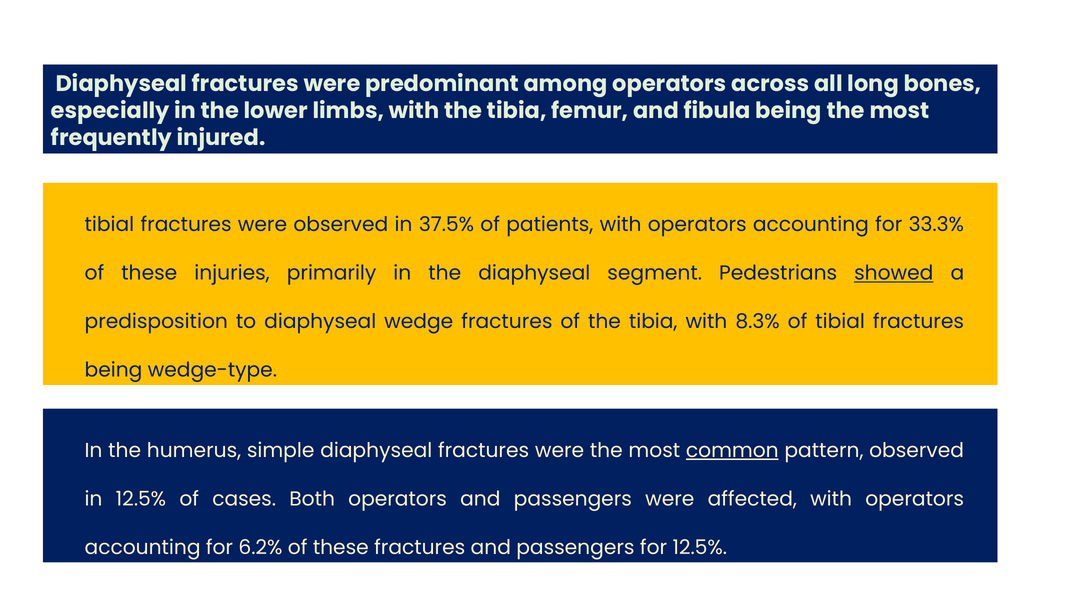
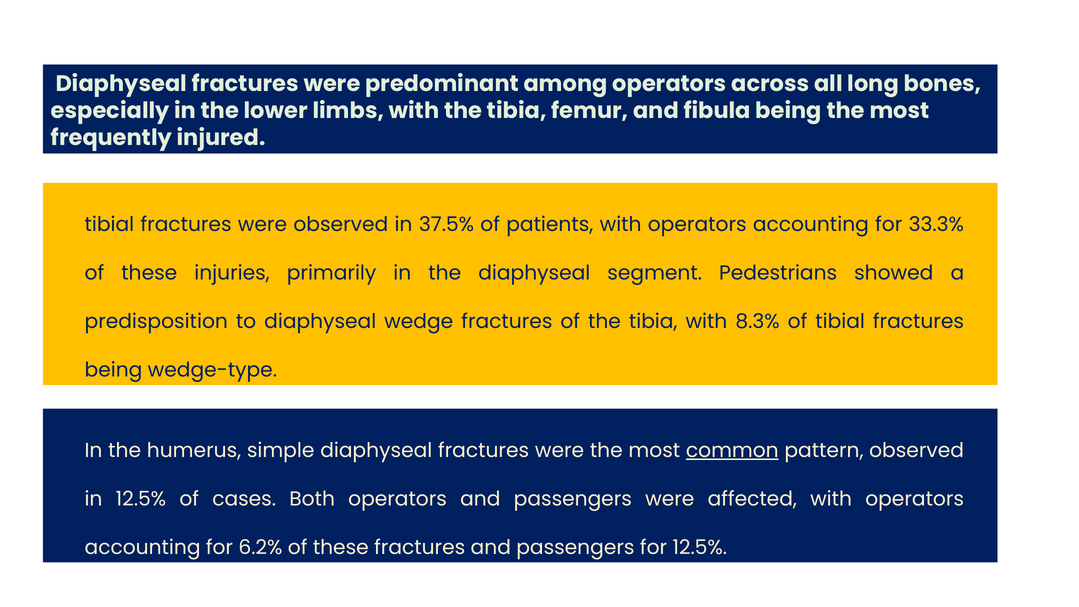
showed underline: present -> none (894, 273)
